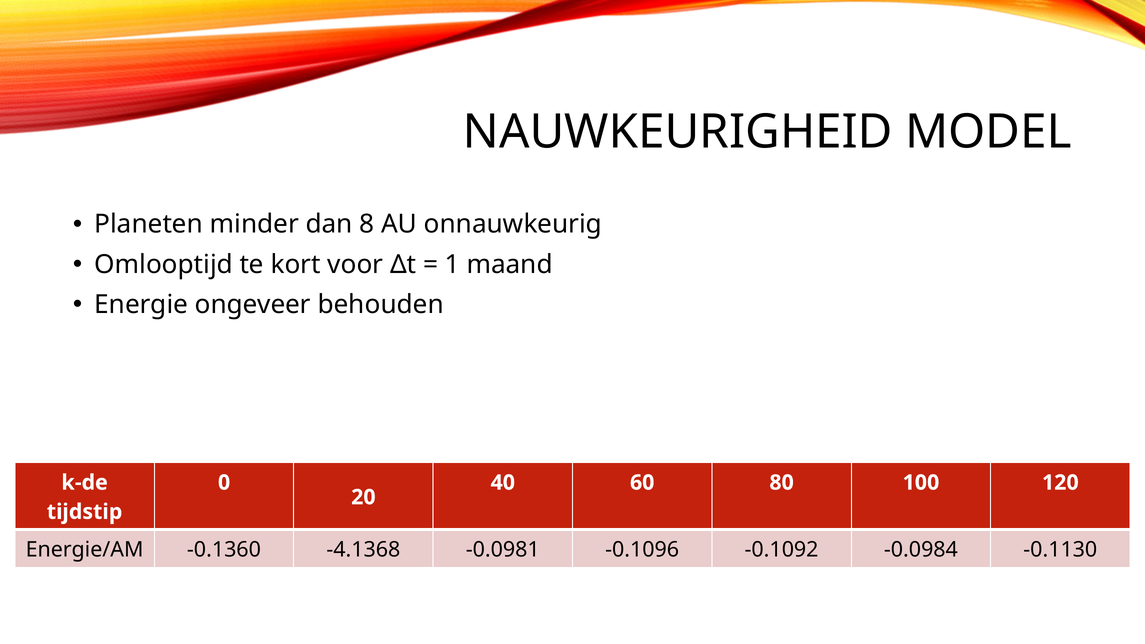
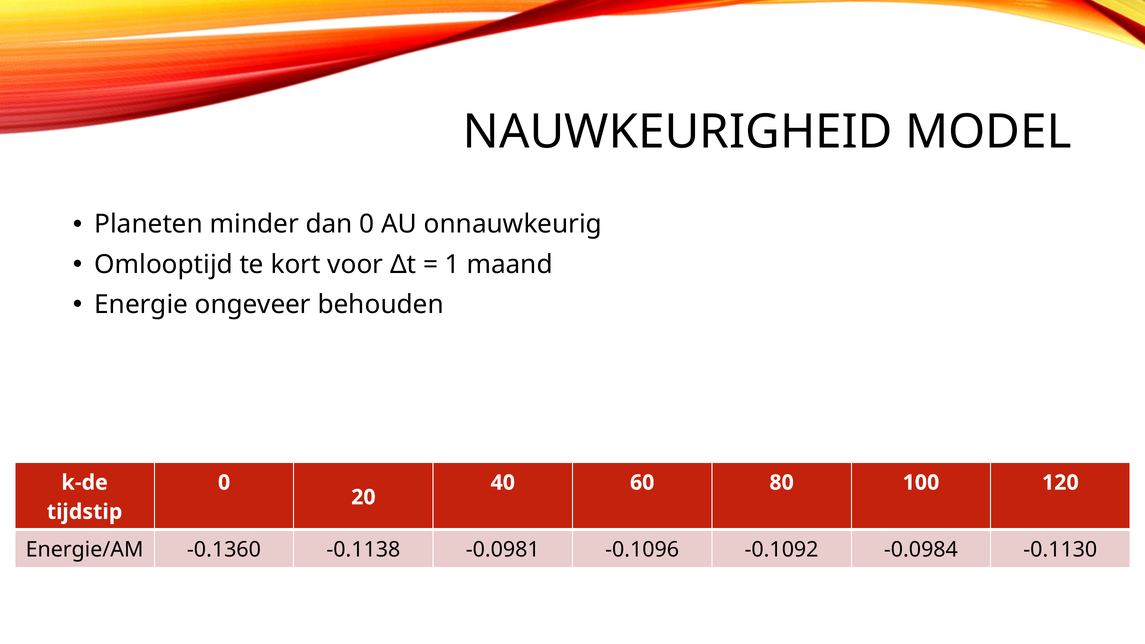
dan 8: 8 -> 0 (367, 224)
-4.1368: -4.1368 -> -0.1138 (363, 550)
